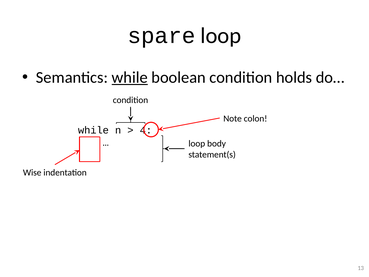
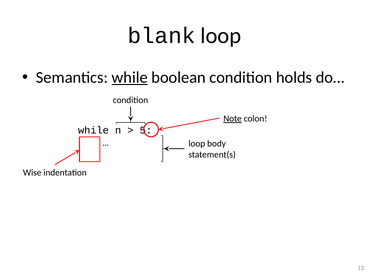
spare: spare -> blank (161, 36)
Note underline: none -> present (233, 119)
4: 4 -> 5 (146, 130)
